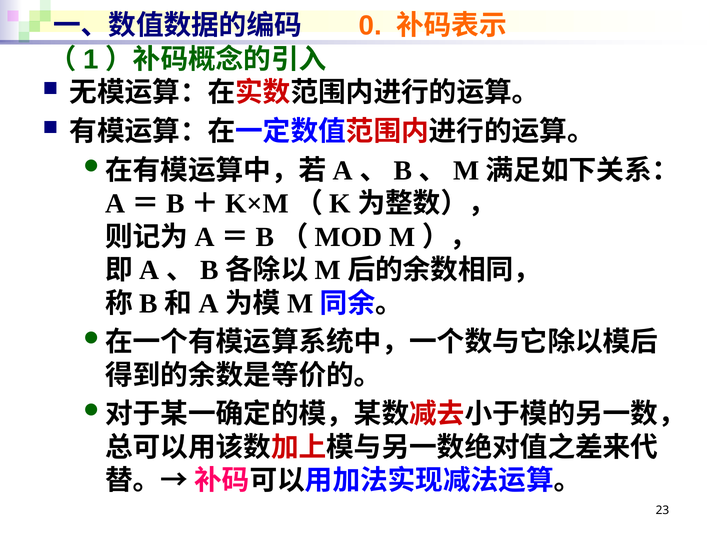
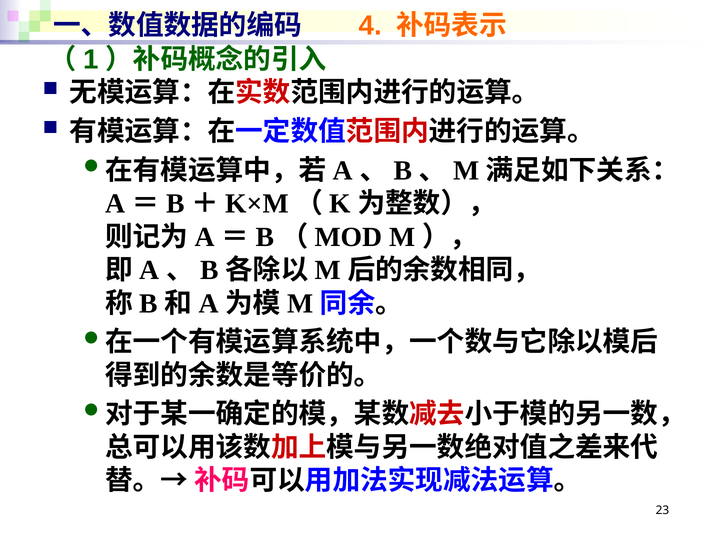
0: 0 -> 4 (370, 26)
